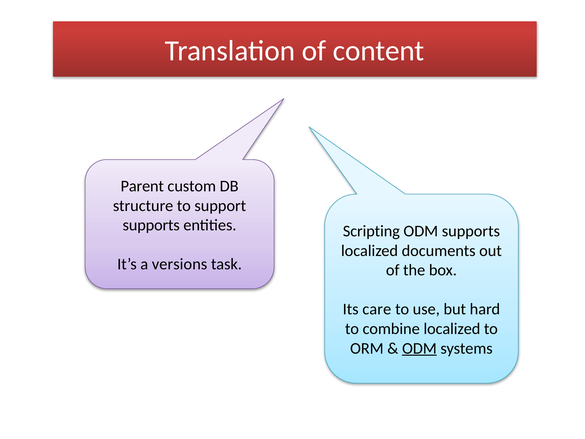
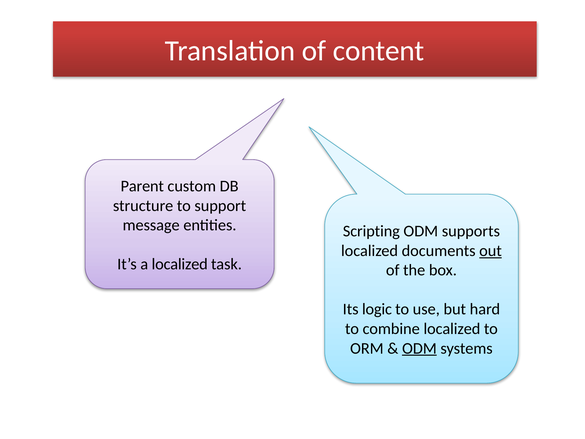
supports: supports -> message (151, 225)
out underline: none -> present (491, 251)
a versions: versions -> localized (180, 264)
care: care -> logic (377, 309)
